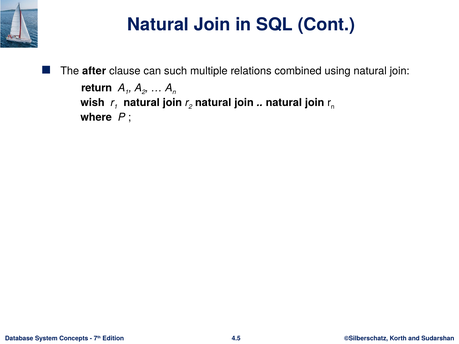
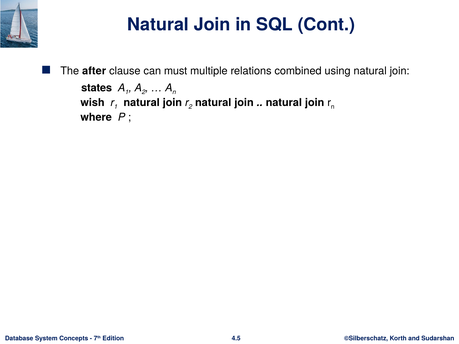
such: such -> must (176, 71)
return: return -> states (97, 88)
